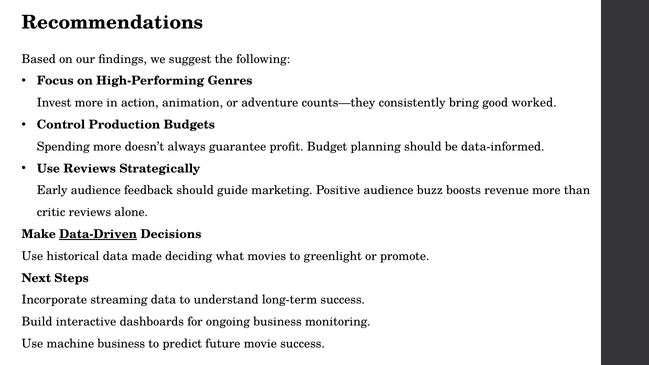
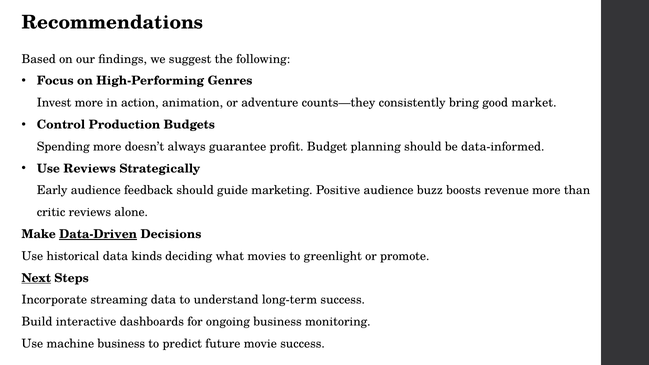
worked: worked -> market (534, 103)
made: made -> kinds (147, 256)
Next underline: none -> present (36, 278)
